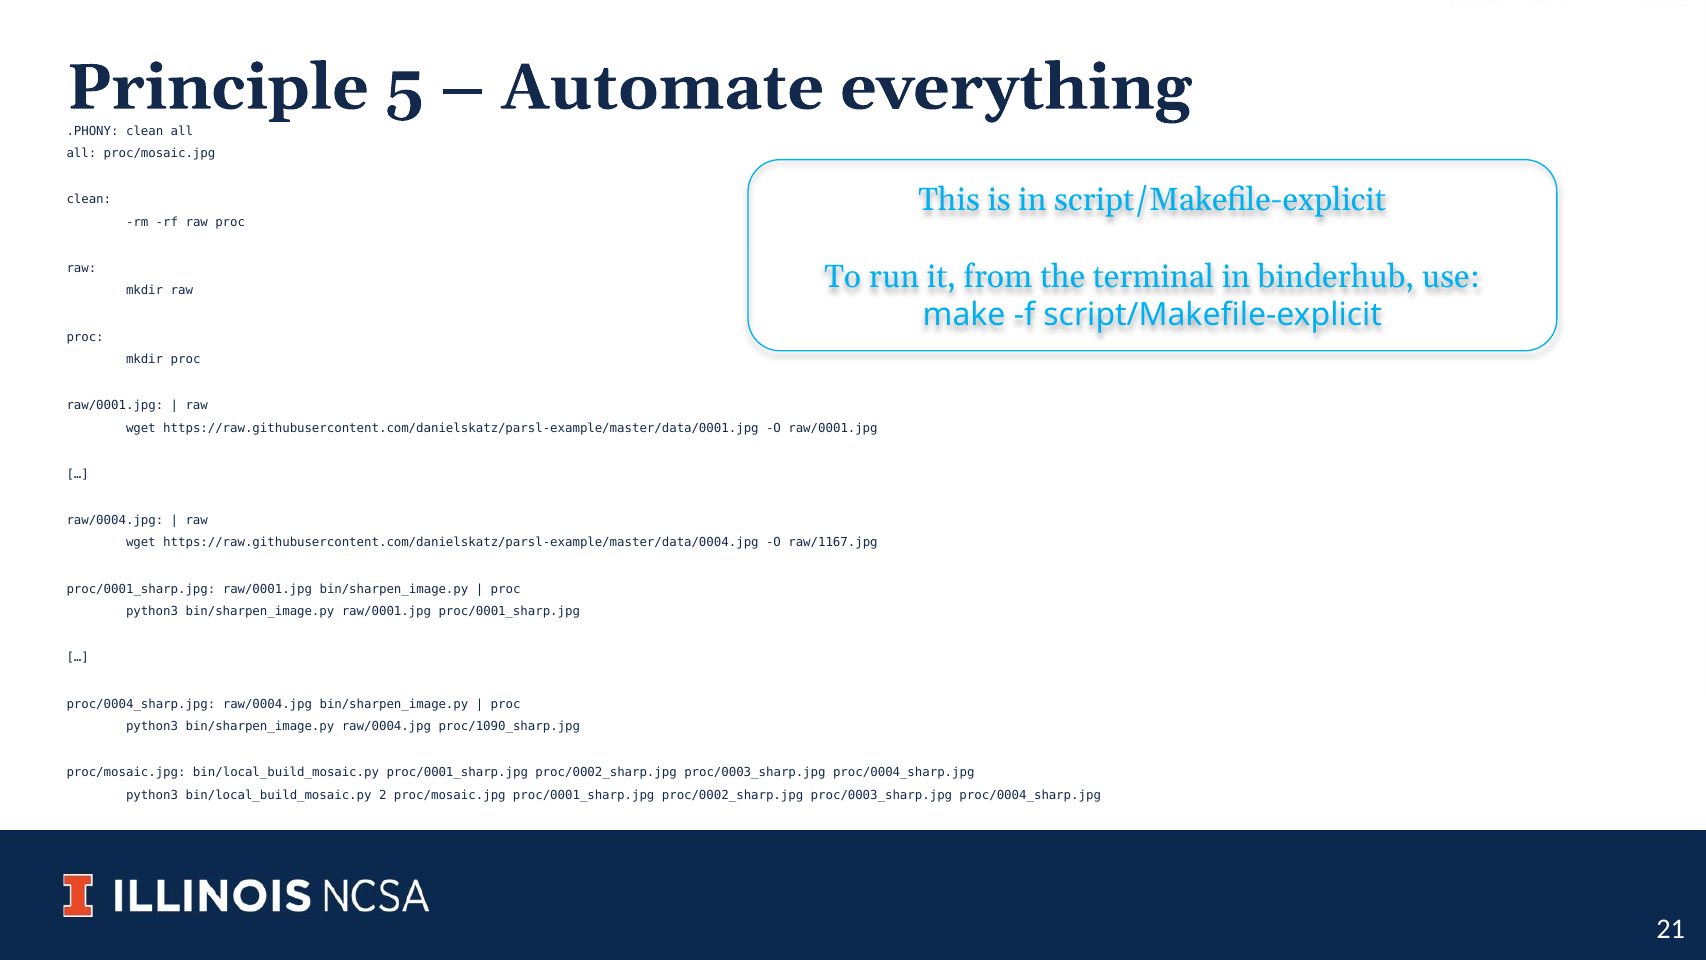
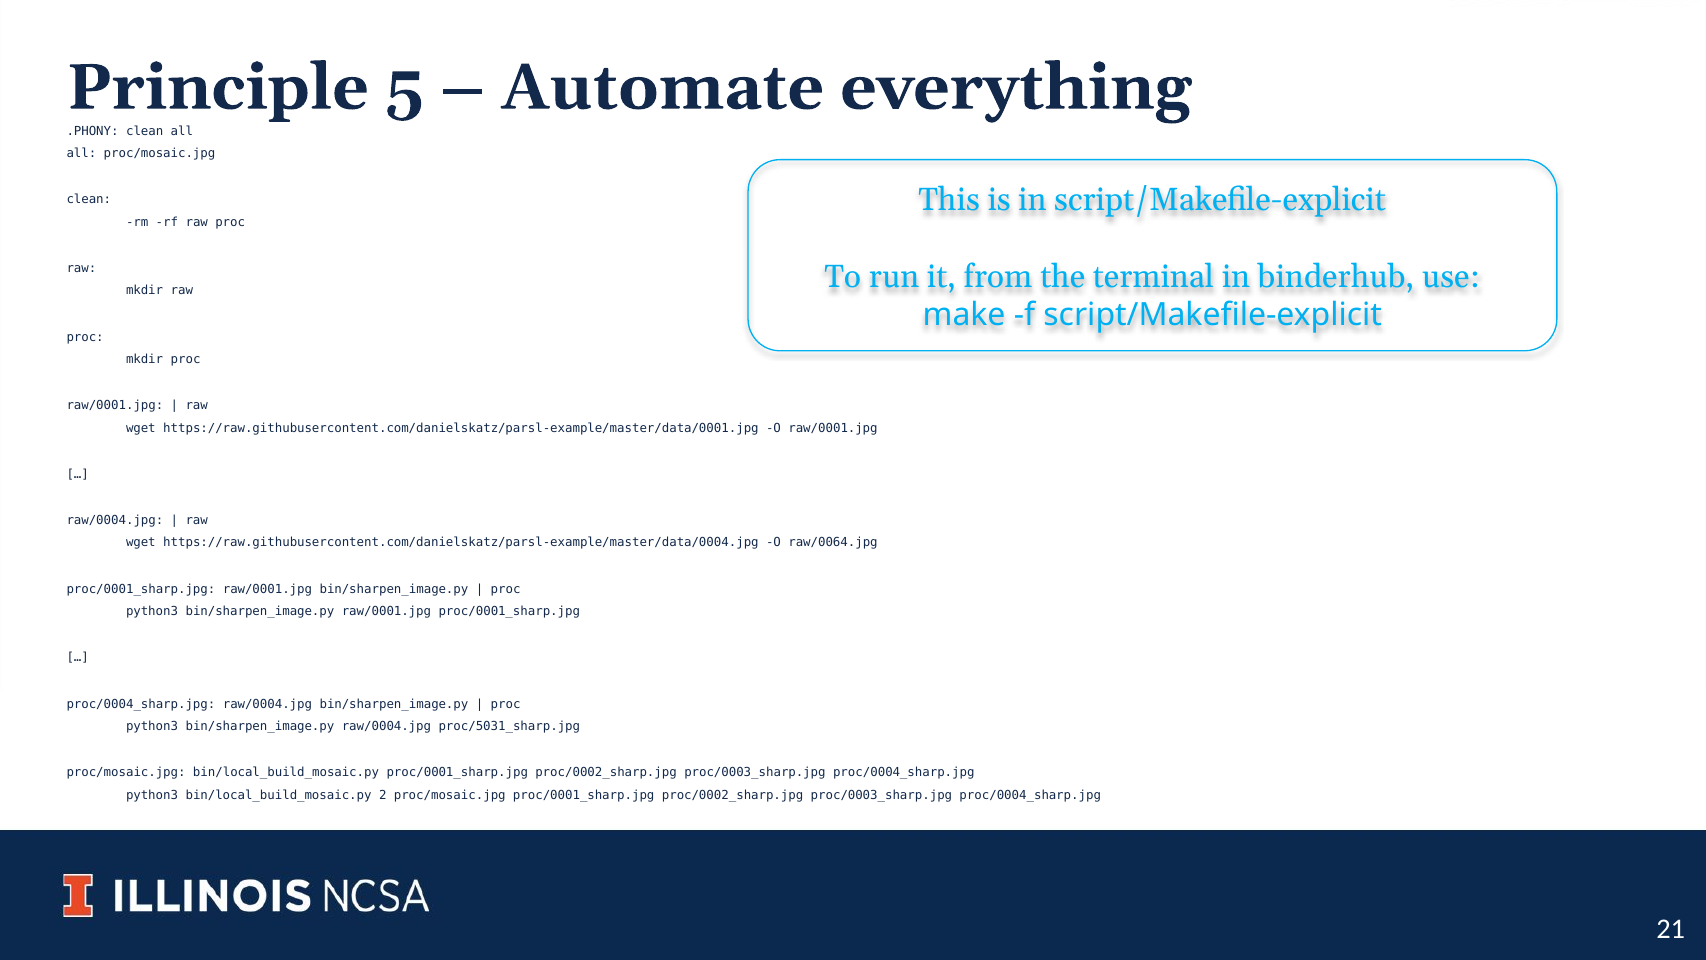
raw/1167.jpg: raw/1167.jpg -> raw/0064.jpg (833, 543)
proc/1090_sharp.jpg: proc/1090_sharp.jpg -> proc/5031_sharp.jpg (509, 726)
